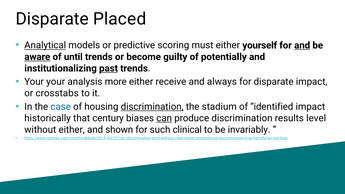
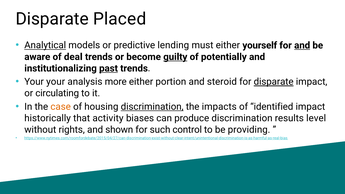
scoring: scoring -> lending (173, 45)
aware underline: present -> none (37, 57)
until: until -> deal (73, 57)
guilty underline: none -> present (175, 57)
receive: receive -> portion (171, 82)
always: always -> steroid (222, 82)
disparate underline: none -> present (274, 82)
crosstabs: crosstabs -> circulating (57, 93)
case colour: blue -> orange (61, 107)
stadium: stadium -> impacts (219, 107)
century: century -> activity (108, 118)
can underline: present -> none (164, 118)
without either: either -> rights (72, 130)
clinical: clinical -> control (187, 130)
invariably: invariably -> providing (249, 130)
